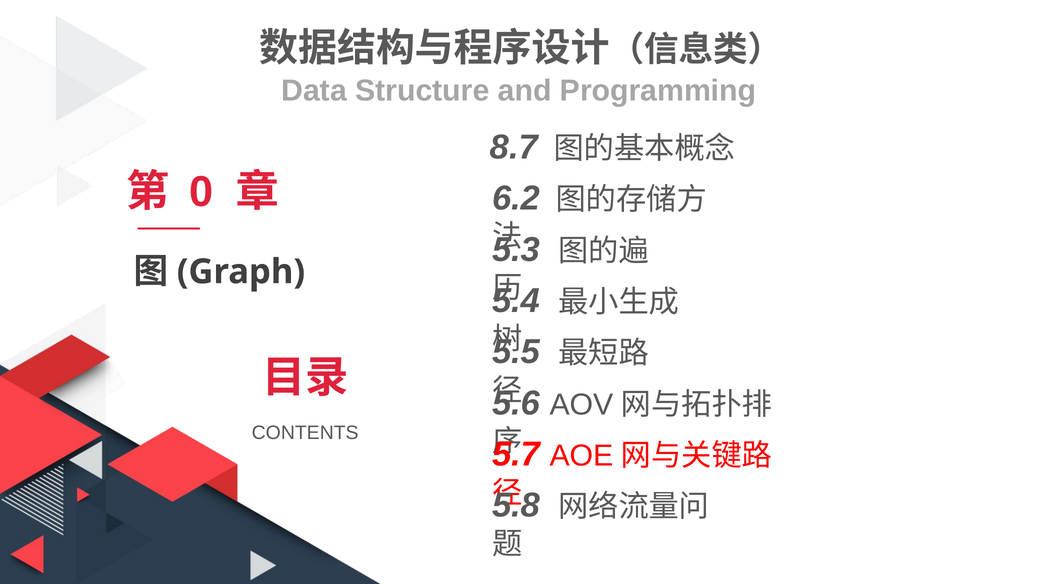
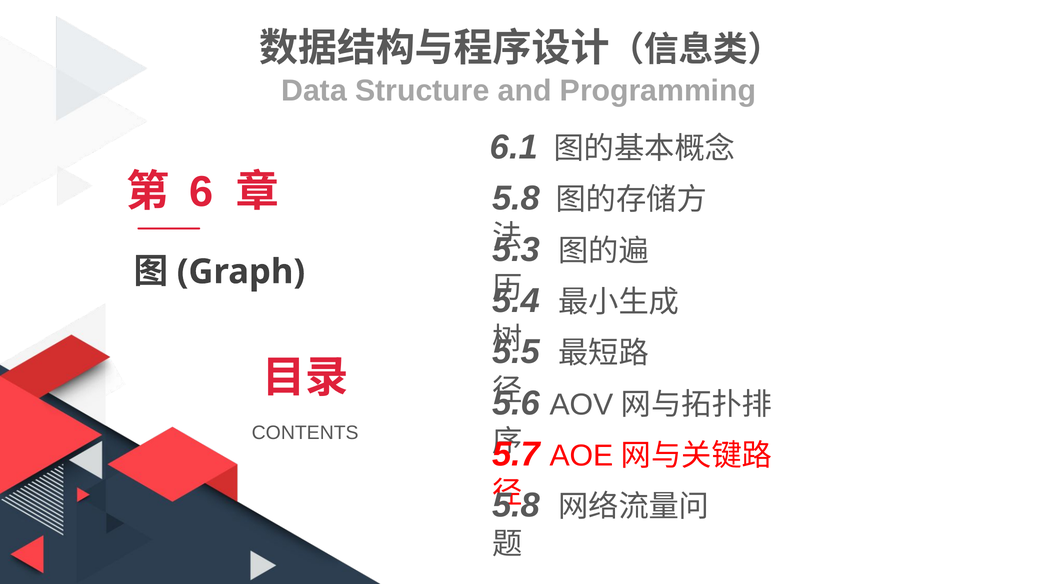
8.7: 8.7 -> 6.1 (514, 147)
0: 0 -> 6 (201, 192)
6.2: 6.2 -> 5.8 (516, 198)
